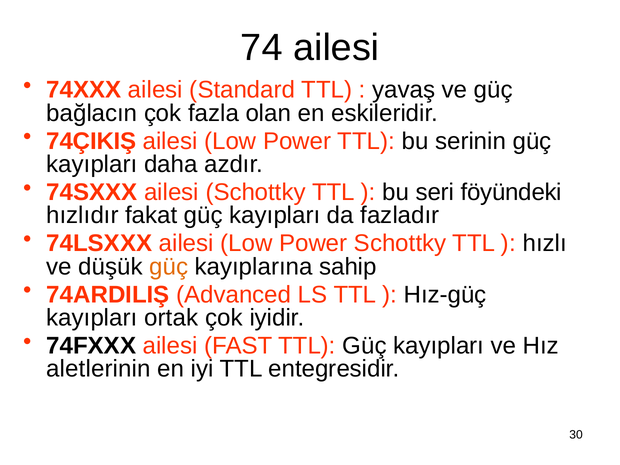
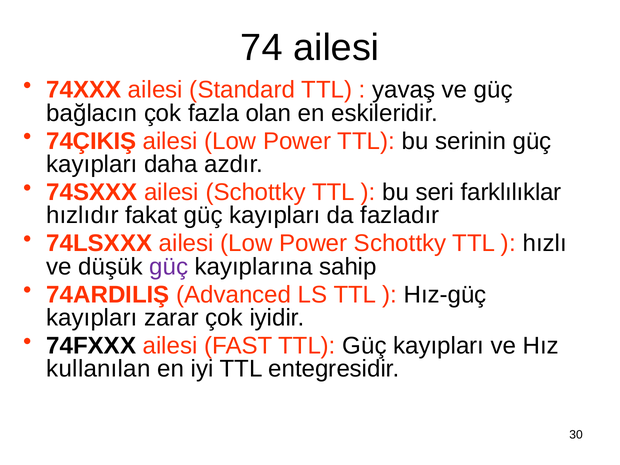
föyündeki: föyündeki -> farklılıklar (511, 192)
güç colour: orange -> purple (169, 267)
ortak: ortak -> zarar (171, 318)
aletlerinin: aletlerinin -> kullanılan (98, 369)
